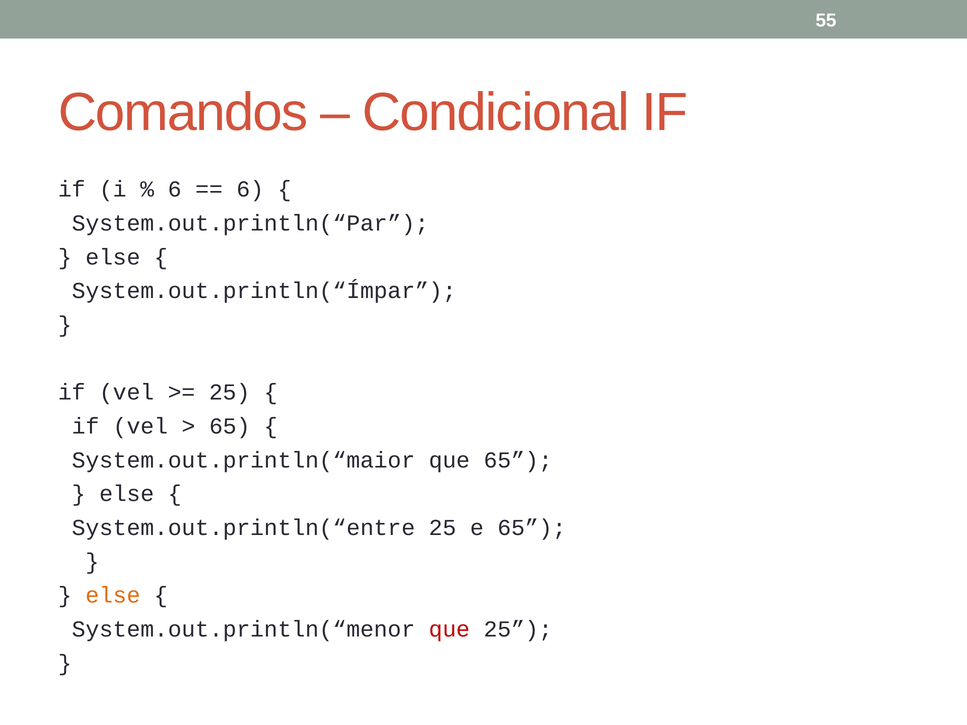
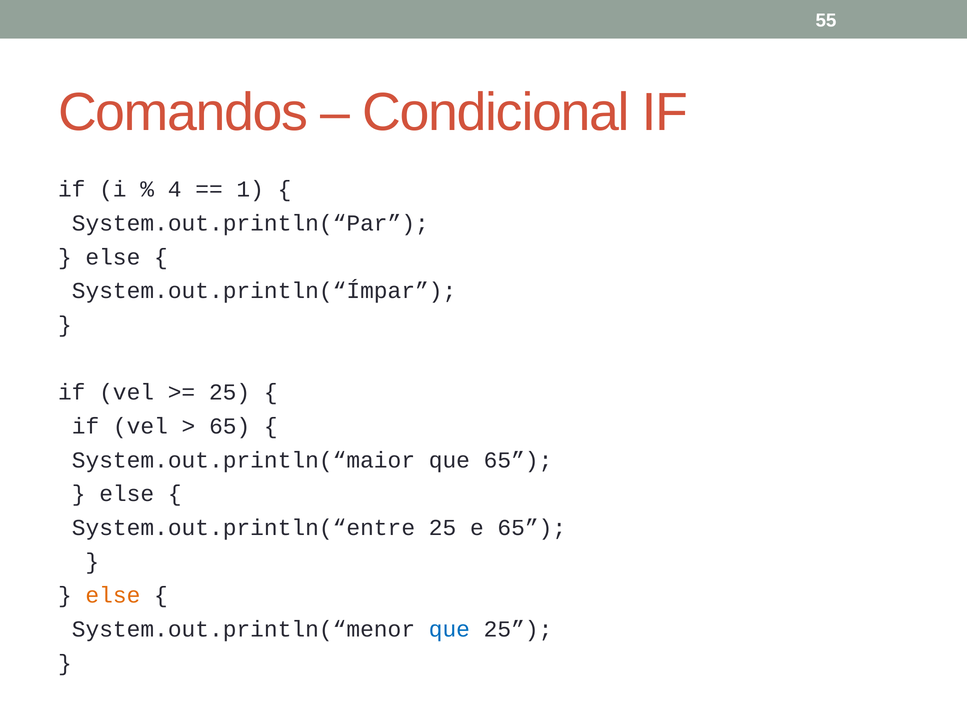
6: 6 -> 4 (175, 189)
6: 6 -> 1 (250, 189)
que colour: red -> blue (449, 629)
